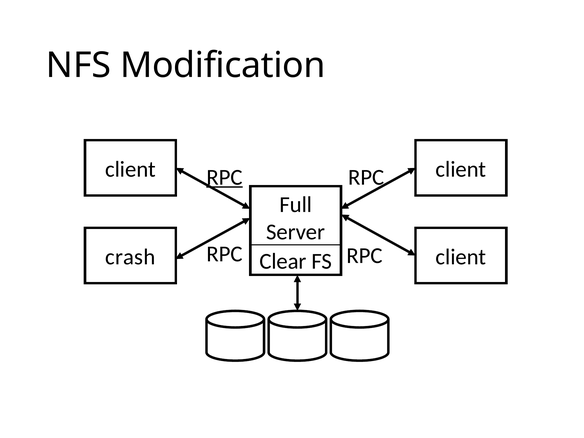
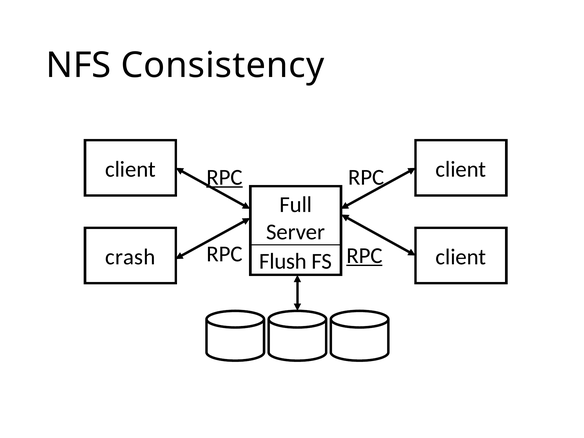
Modification: Modification -> Consistency (222, 65)
Clear: Clear -> Flush (283, 261)
RPC underline: none -> present (364, 256)
